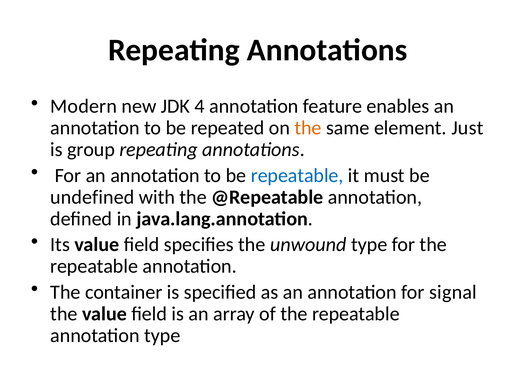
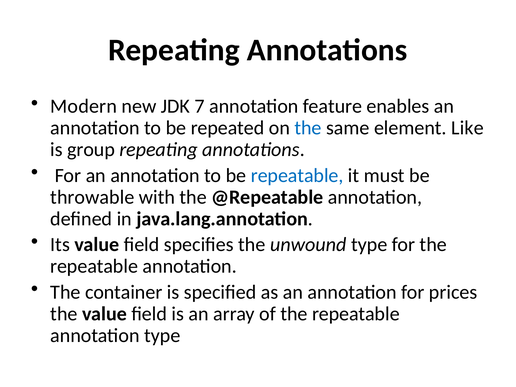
4: 4 -> 7 (200, 106)
the colour: orange -> blue (308, 128)
Just: Just -> Like (467, 128)
undefined: undefined -> throwable (92, 197)
signal: signal -> prices (453, 292)
